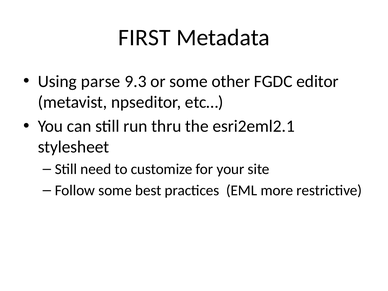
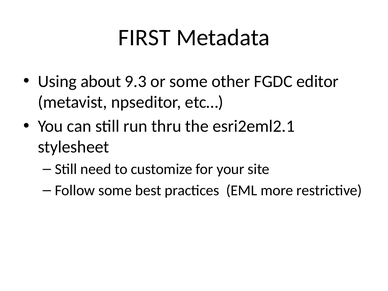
parse: parse -> about (101, 81)
